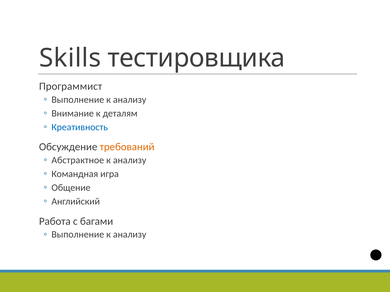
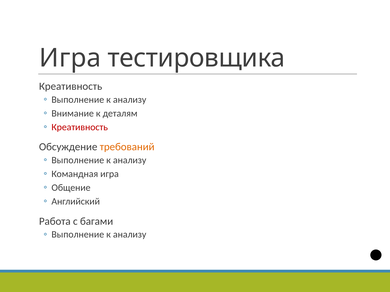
Skills: Skills -> Игра (70, 58)
Программист: Программист -> Креативность (71, 86)
Креативность colour: blue -> red (80, 127)
Абстрактное: Абстрактное -> Выполнение (78, 160)
